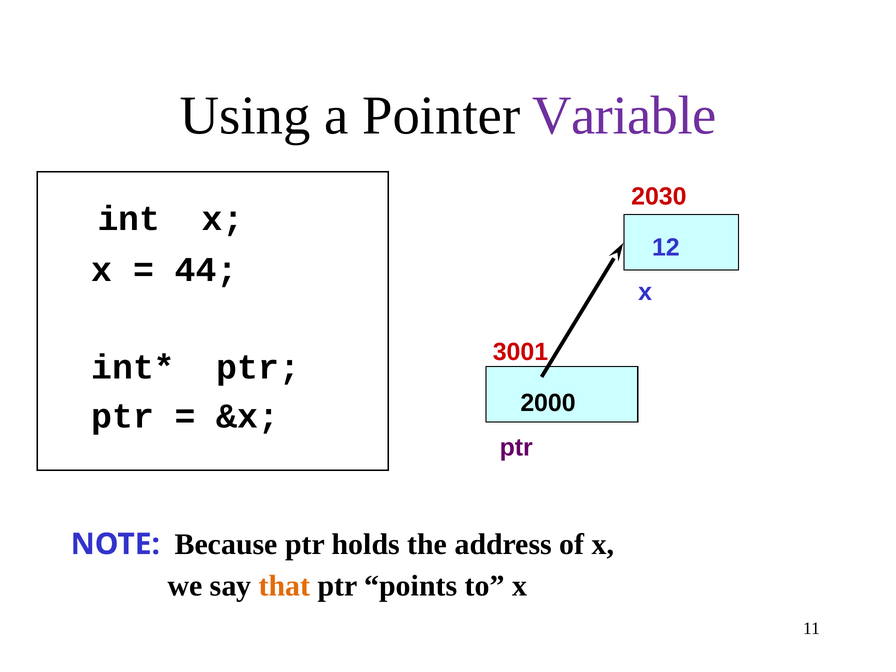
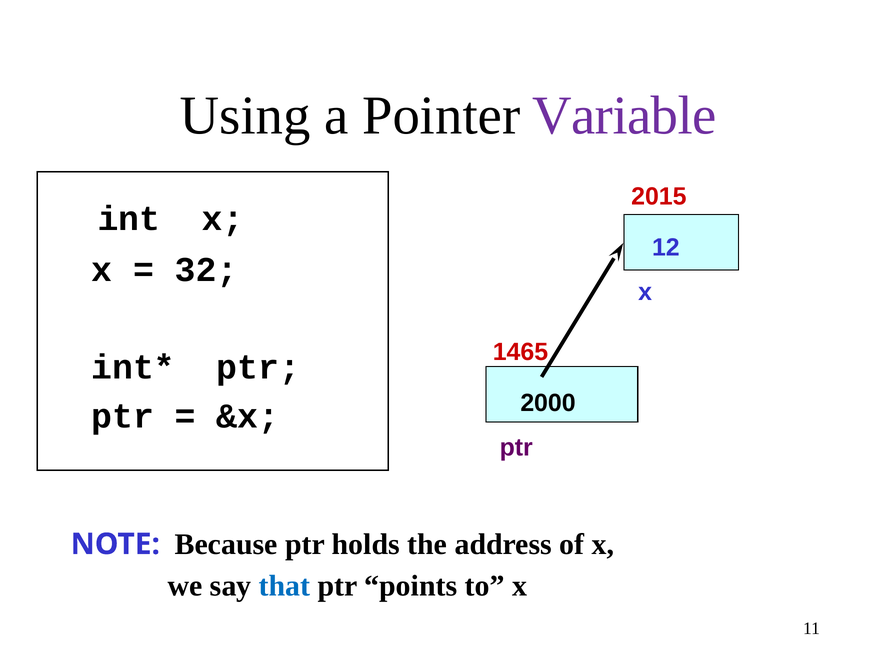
2030: 2030 -> 2015 (659, 197)
44: 44 -> 32 (206, 270)
3001: 3001 -> 1465 (520, 352)
that colour: orange -> blue (285, 586)
